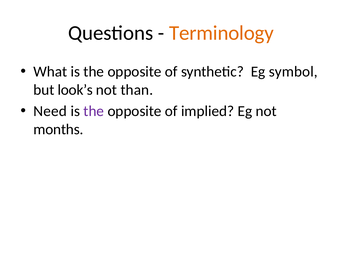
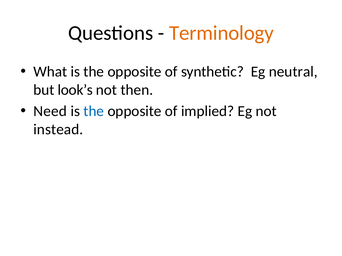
symbol: symbol -> neutral (293, 72)
than: than -> then (137, 90)
the colour: purple -> blue (94, 111)
months: months -> instead (58, 130)
